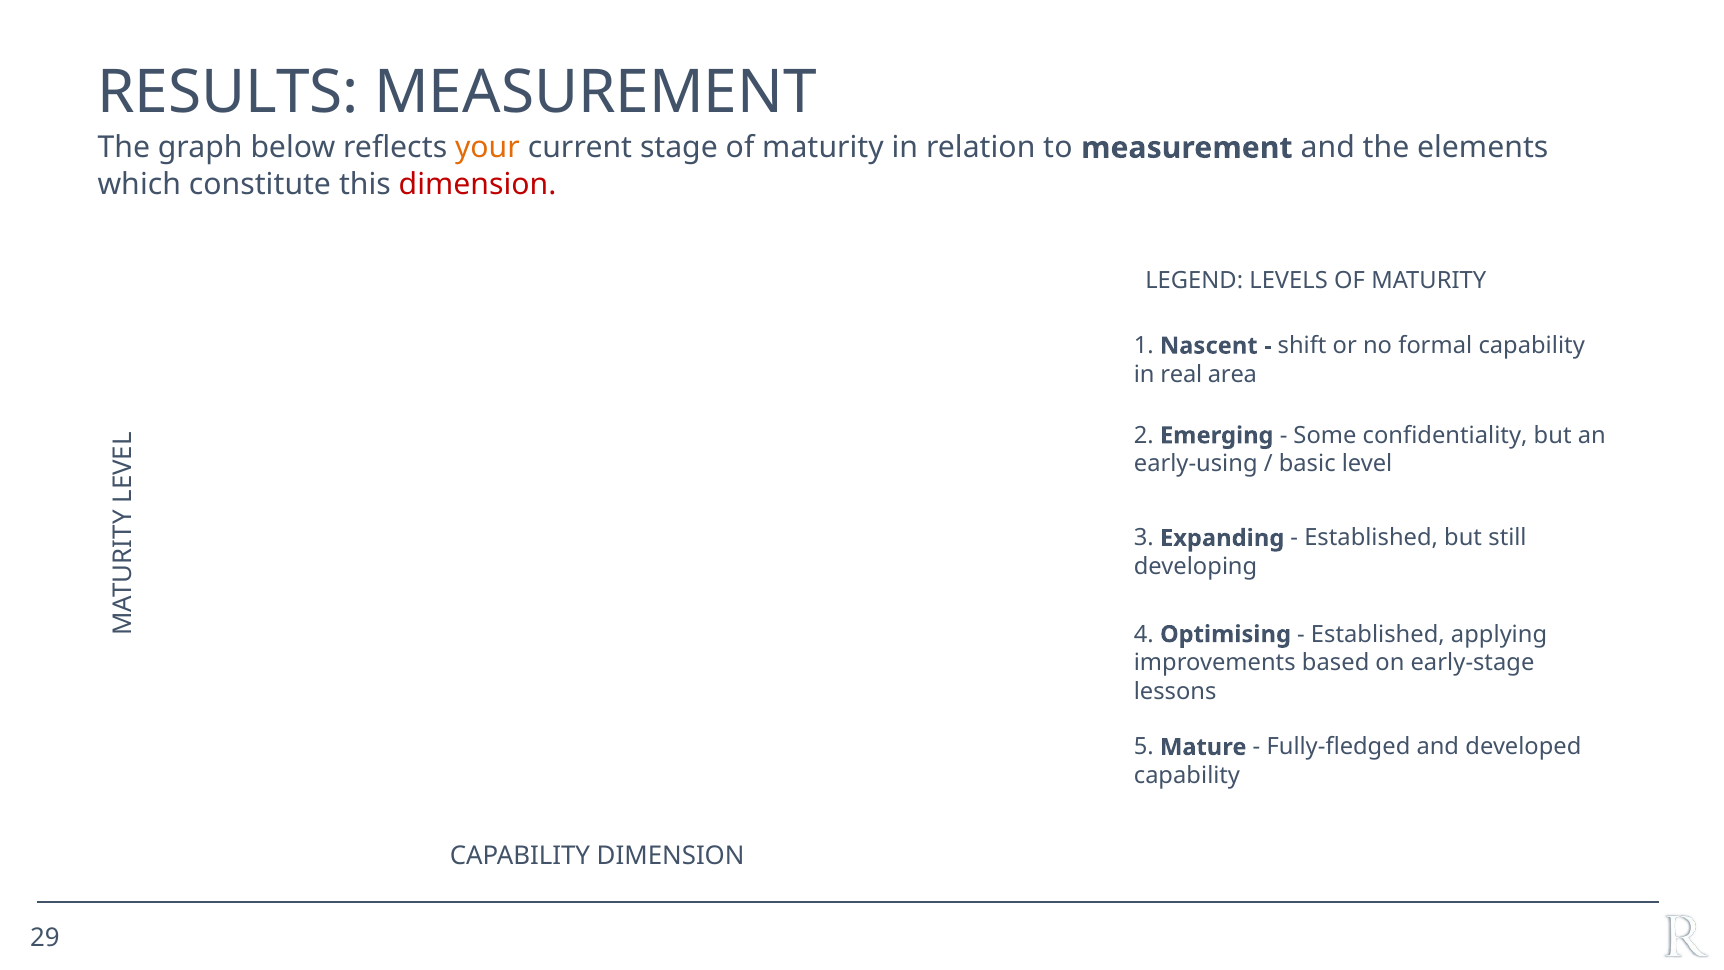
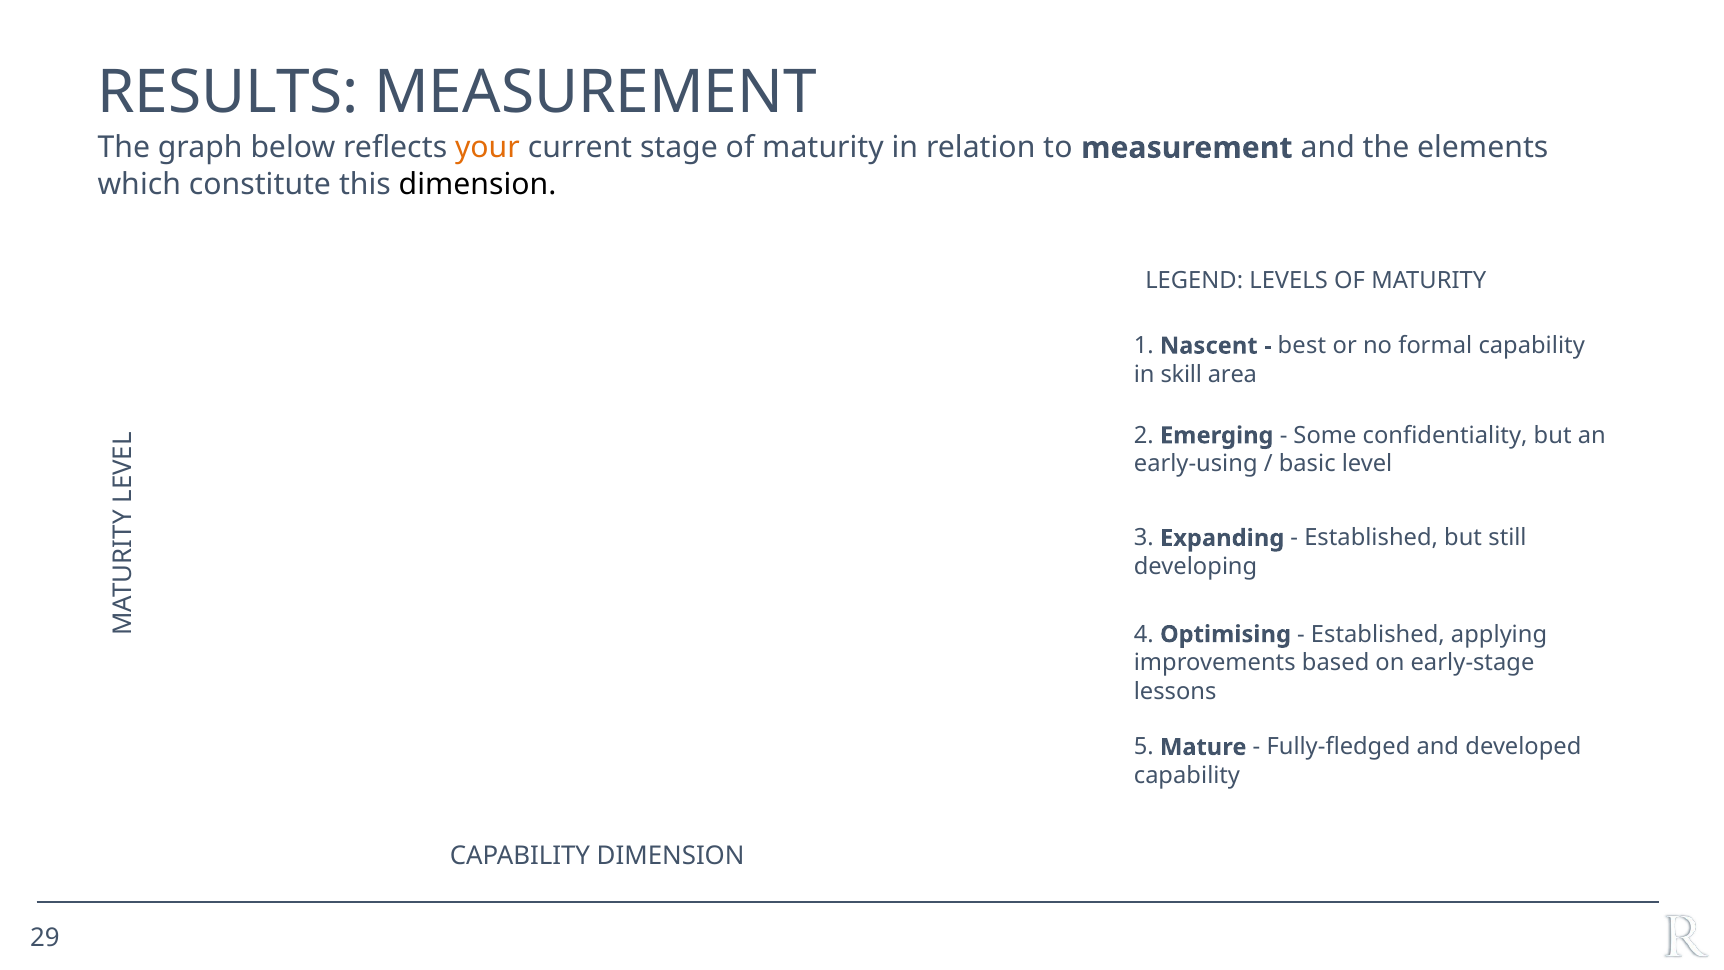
dimension colour: red -> black (478, 184)
shift: shift -> best (1302, 346)
real: real -> skill (1181, 374)
